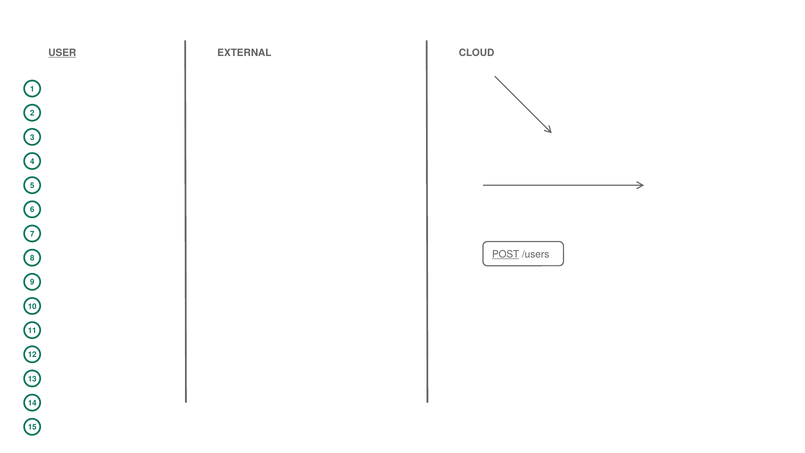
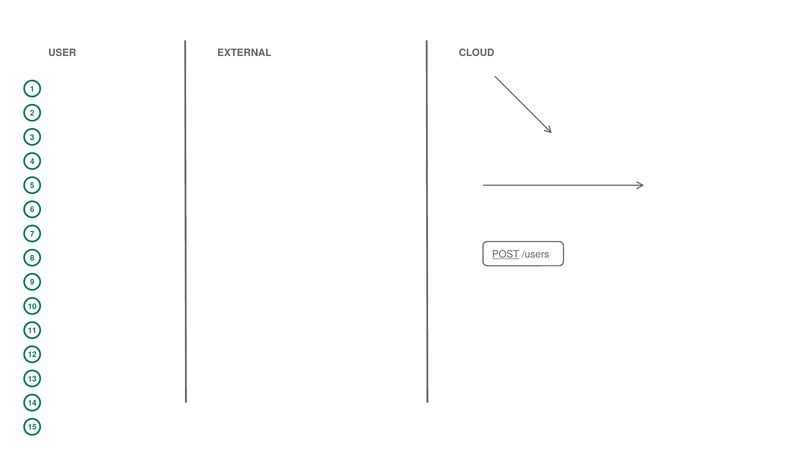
USER underline: present -> none (62, 53)
